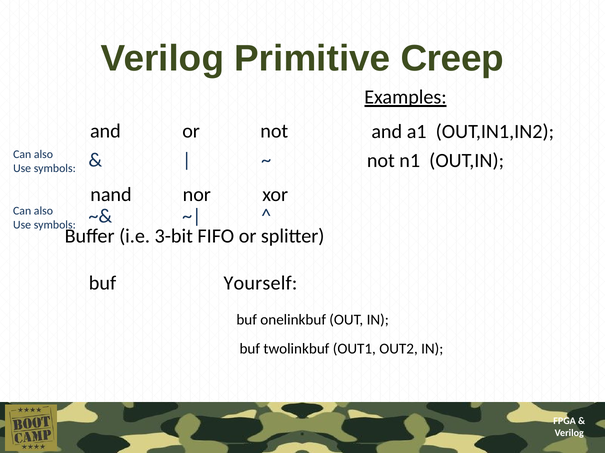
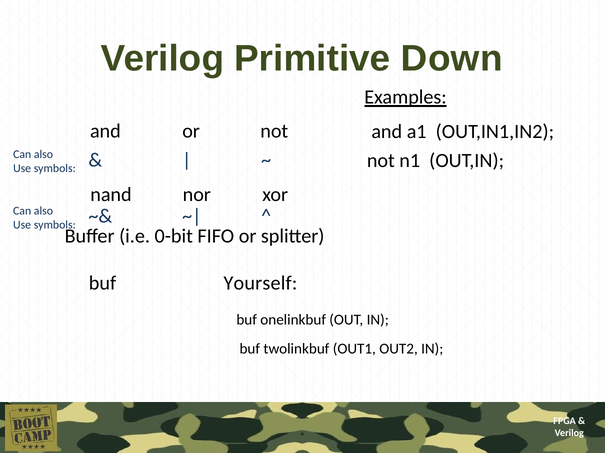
Creep: Creep -> Down (452, 59)
3-bit: 3-bit -> 0-bit (174, 237)
